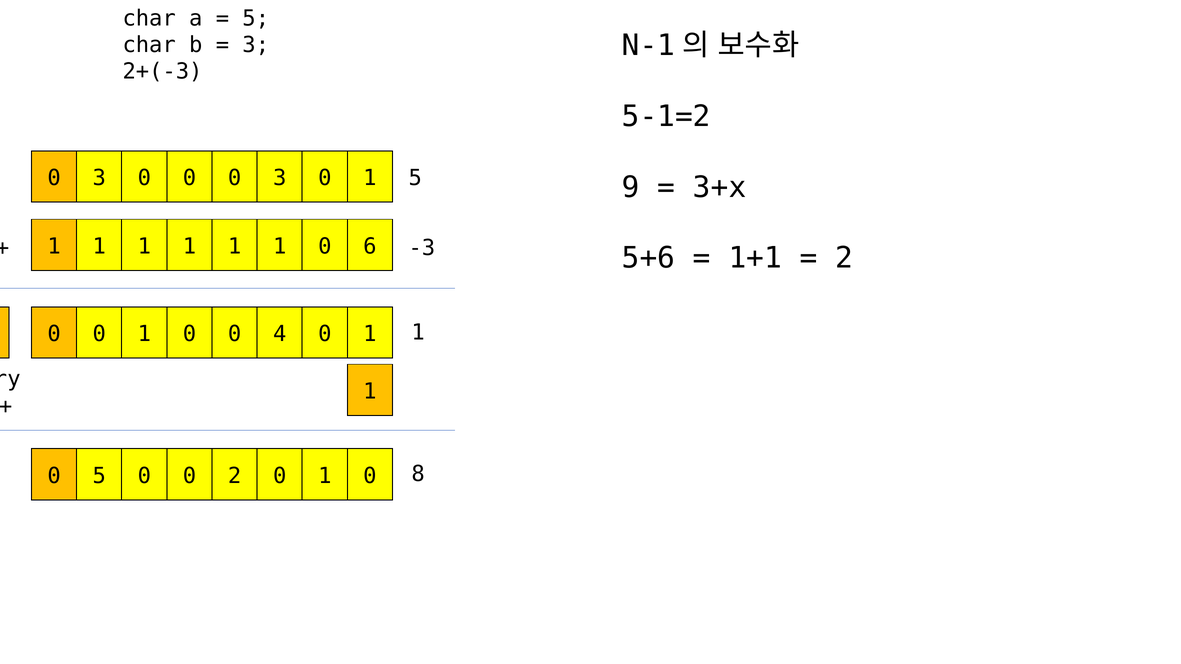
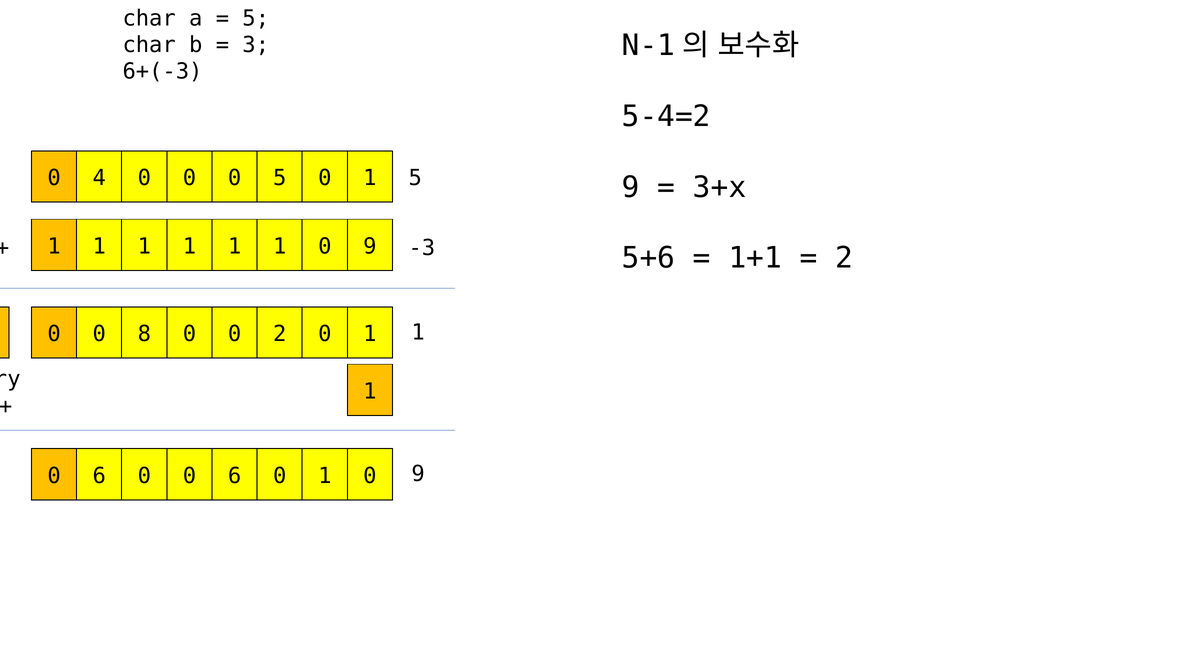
2+(-3: 2+(-3 -> 6+(-3 (162, 72)
5-1=2: 5-1=2 -> 5-4=2 (666, 117)
3: 3 -> 4 (99, 178)
0 0 3: 3 -> 5 (280, 178)
1 1 0 6: 6 -> 9 (370, 246)
0 0 1: 1 -> 8 (144, 334)
0 4: 4 -> 2 (280, 334)
5: 5 -> 6 (99, 476)
0 0 2: 2 -> 6 (235, 476)
0 1 0 8: 8 -> 9 (418, 474)
